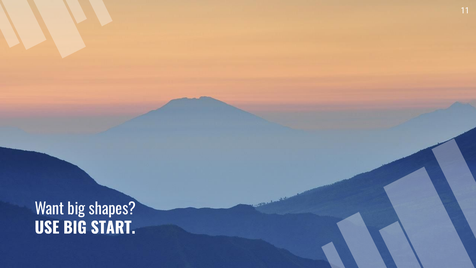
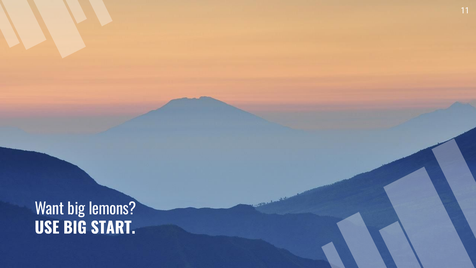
shapes: shapes -> lemons (113, 209)
